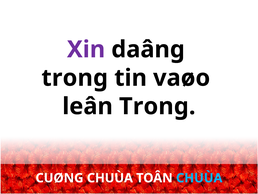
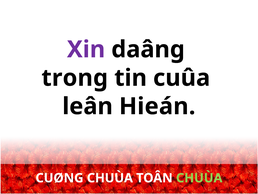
vaøo: vaøo -> cuûa (182, 78)
leân Trong: Trong -> Hieán (157, 106)
CHUÙA colour: light blue -> light green (199, 178)
